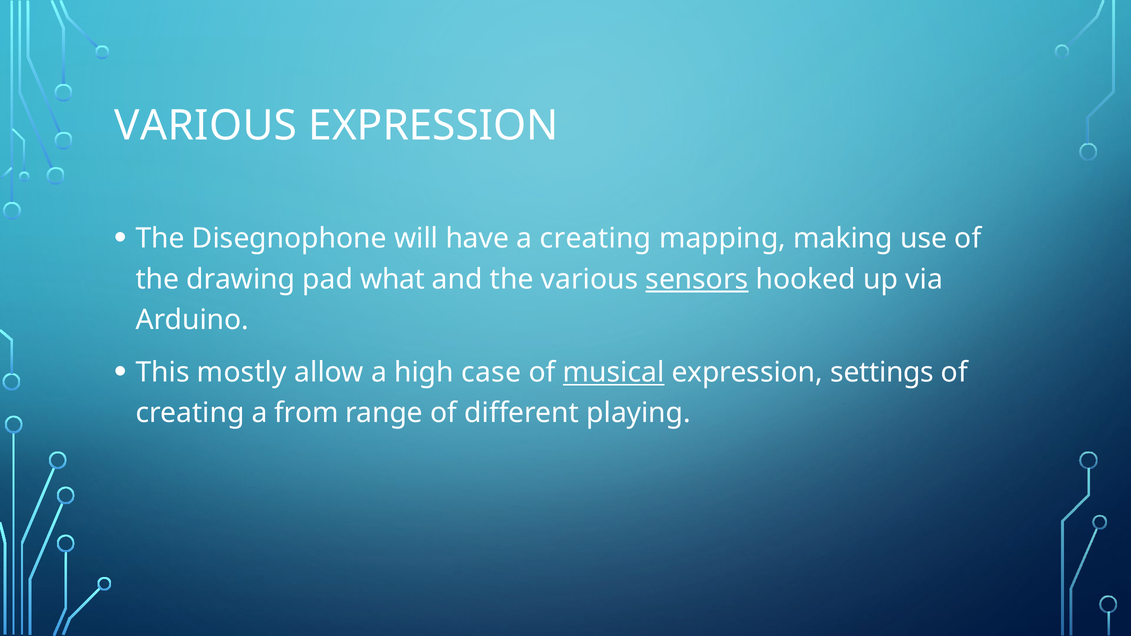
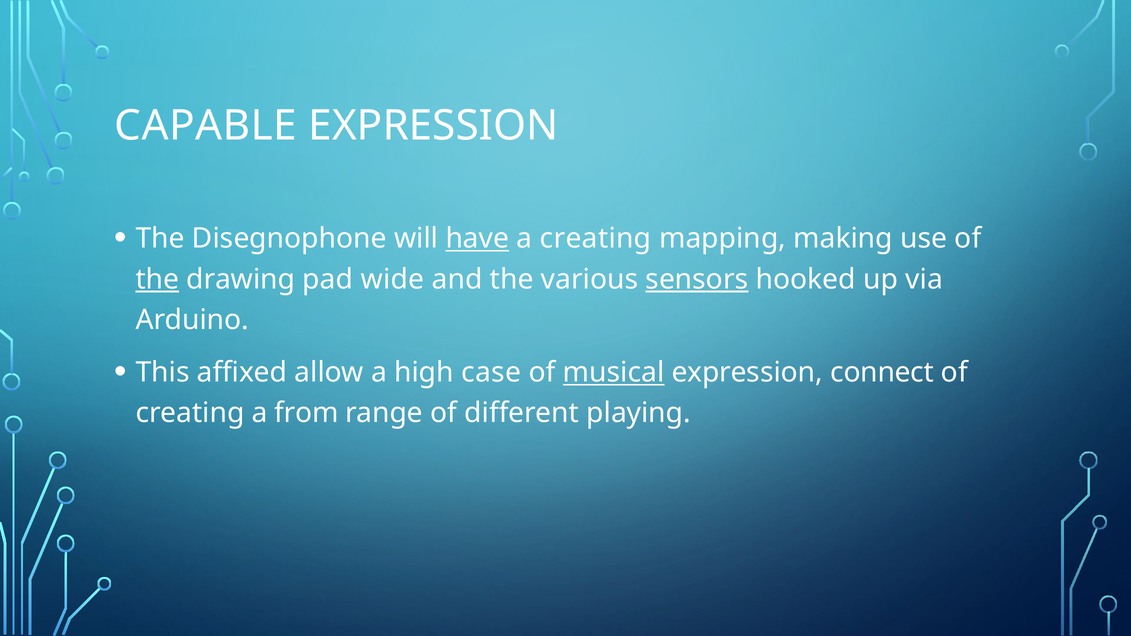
VARIOUS: VARIOUS -> CAPABLE (206, 126)
have underline: none -> present (477, 239)
the underline: none -> present (157, 279)
what: what -> wide (392, 279)
mostly: mostly -> affixed (242, 373)
settings: settings -> connect (882, 373)
